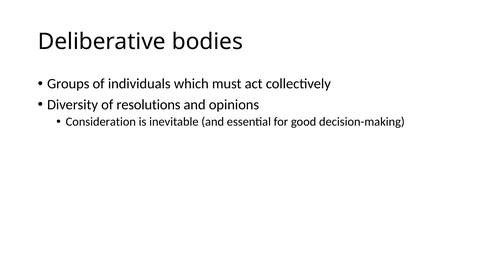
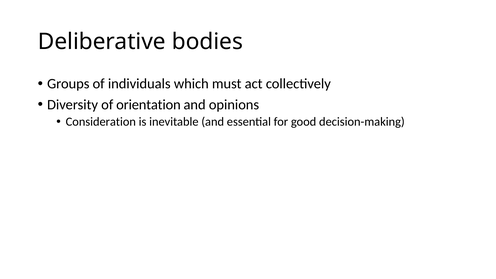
resolutions: resolutions -> orientation (148, 105)
